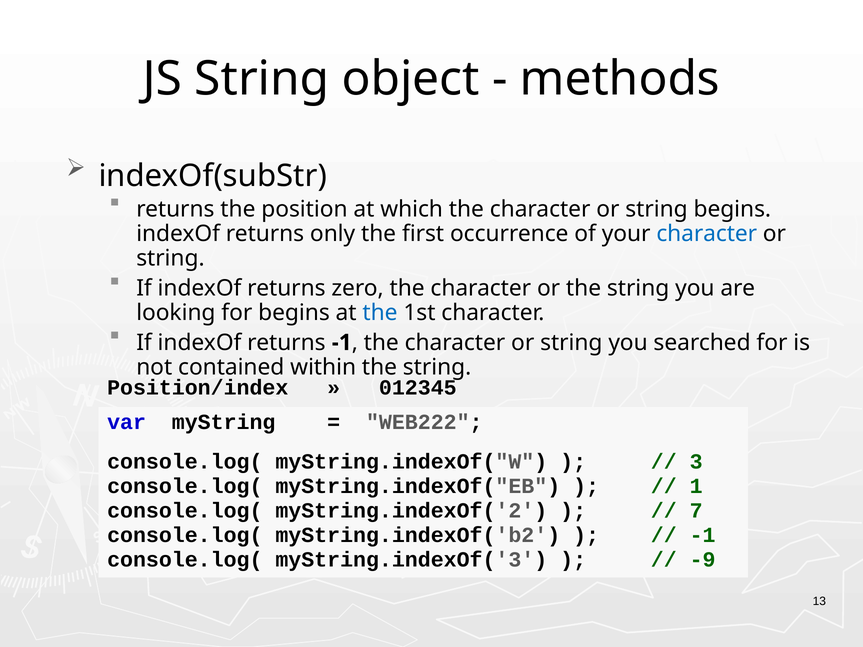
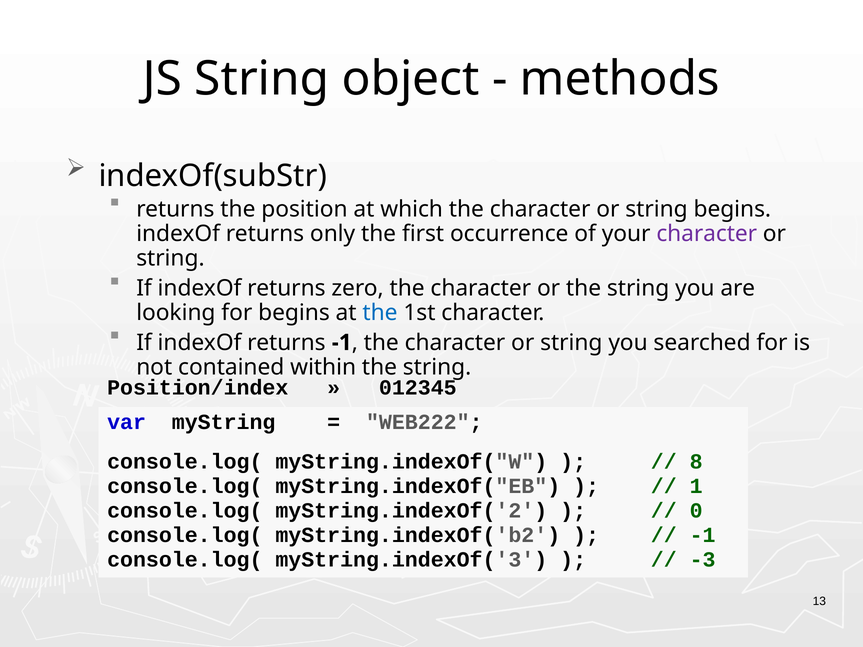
character colour: blue -> purple (707, 234)
3: 3 -> 8 (696, 462)
7: 7 -> 0 (696, 511)
-9: -9 -> -3 (703, 560)
